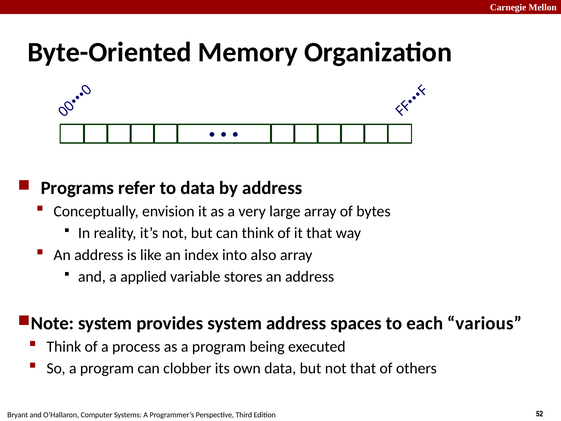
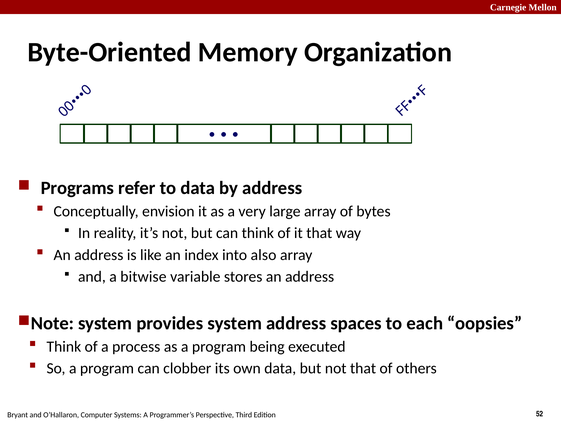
applied: applied -> bitwise (143, 277)
various: various -> oopsies (485, 323)
